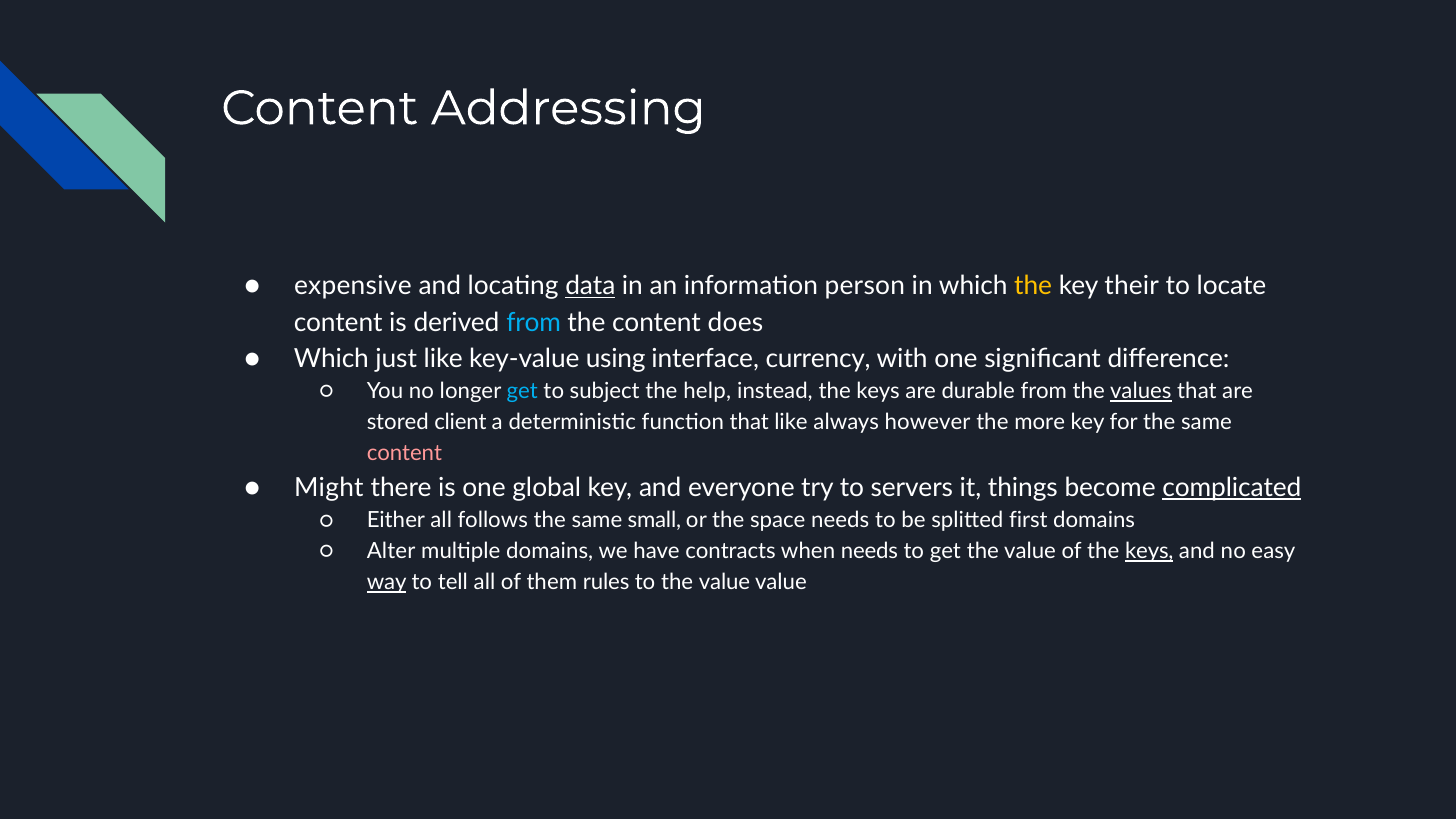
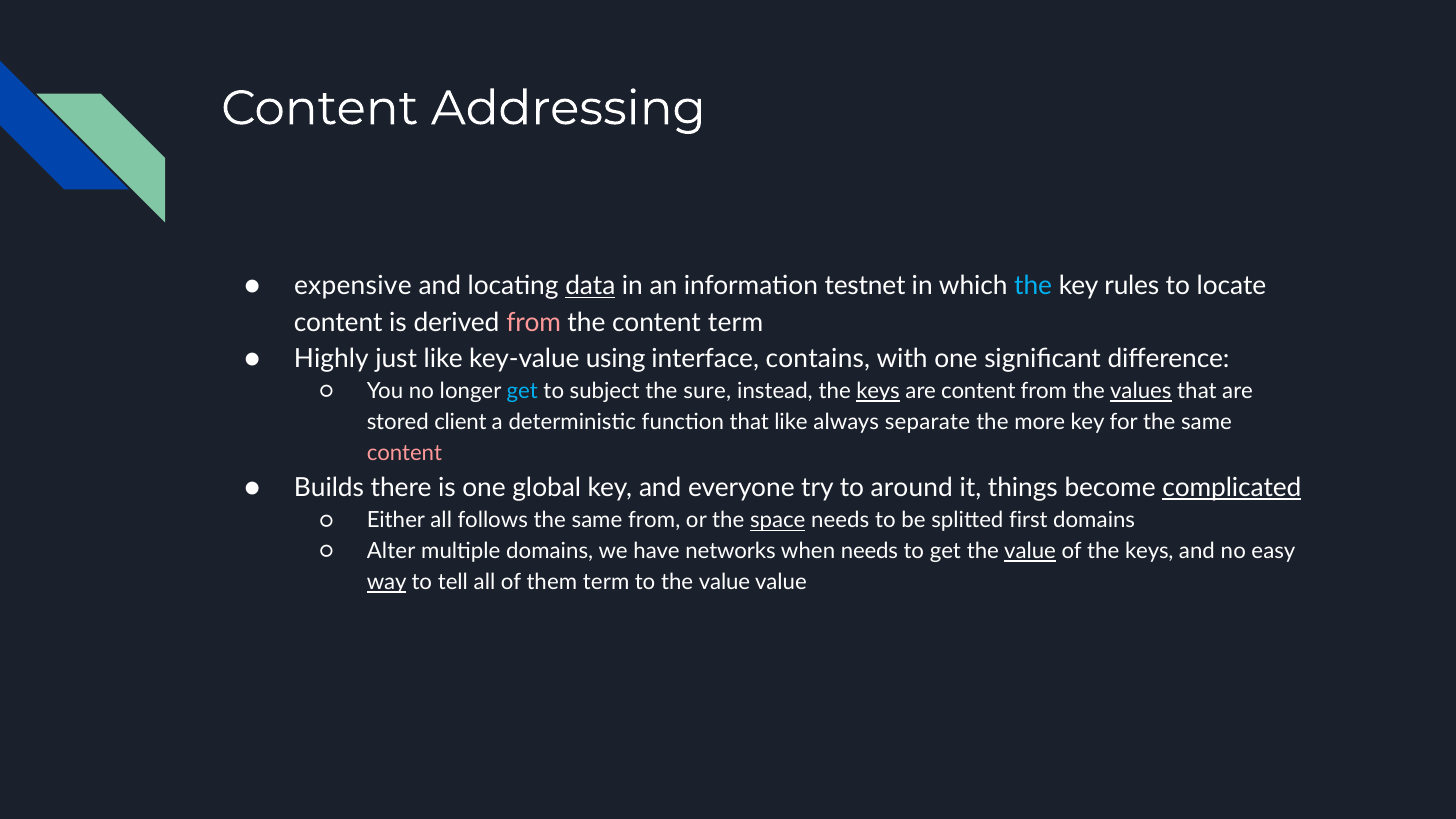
person: person -> testnet (865, 286)
the colour: yellow -> light blue (1033, 286)
their: their -> rules (1132, 286)
from colour: light blue -> pink (534, 322)
content does: does -> term (735, 322)
Which: Which -> Highly (331, 359)
currency: currency -> contains (818, 359)
help: help -> sure (707, 392)
keys underline: none -> present (878, 392)
are durable: durable -> content (978, 392)
however: however -> separate (927, 423)
Might: Might -> Builds (329, 488)
servers: servers -> around (912, 488)
same small: small -> from (654, 521)
space underline: none -> present (778, 521)
contracts: contracts -> networks (731, 552)
value underline: none -> present (1030, 552)
keys underline: present -> none (1149, 552)
them rules: rules -> term (606, 583)
